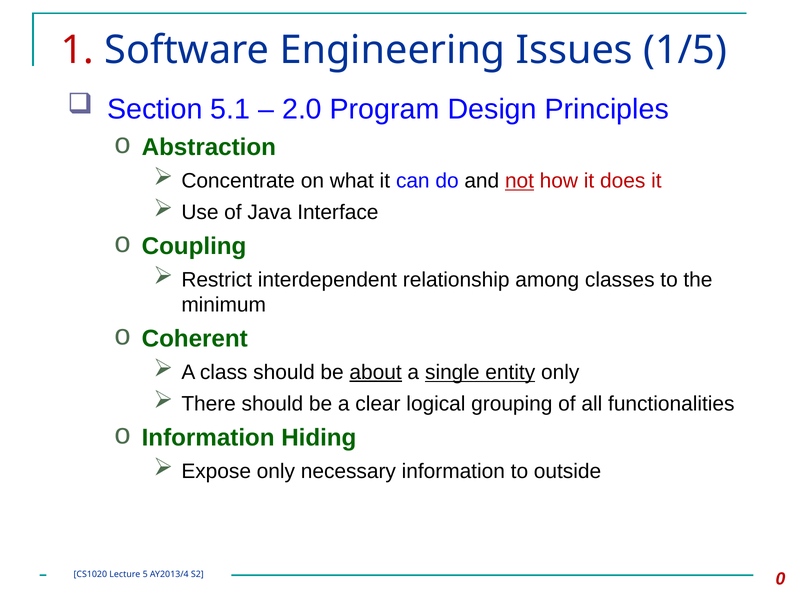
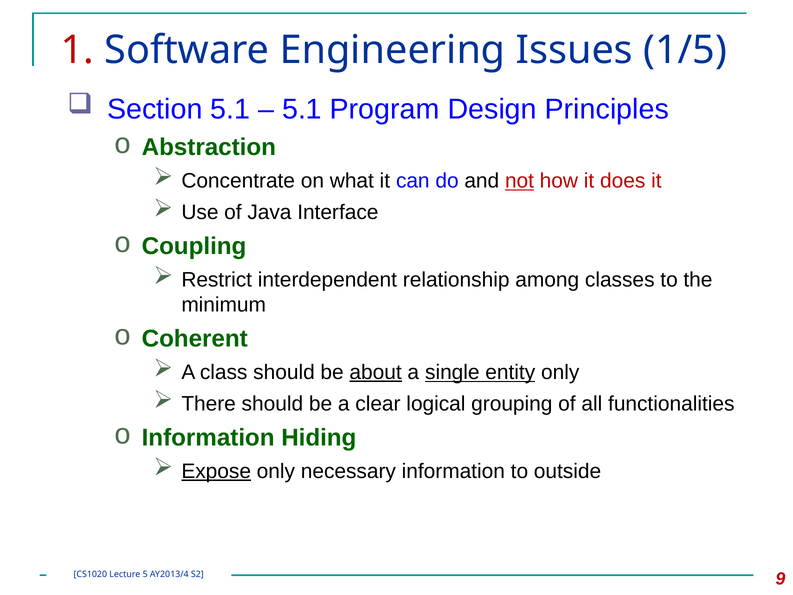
2.0: 2.0 -> 5.1 (302, 109)
Expose underline: none -> present (216, 471)
0: 0 -> 9 (780, 579)
